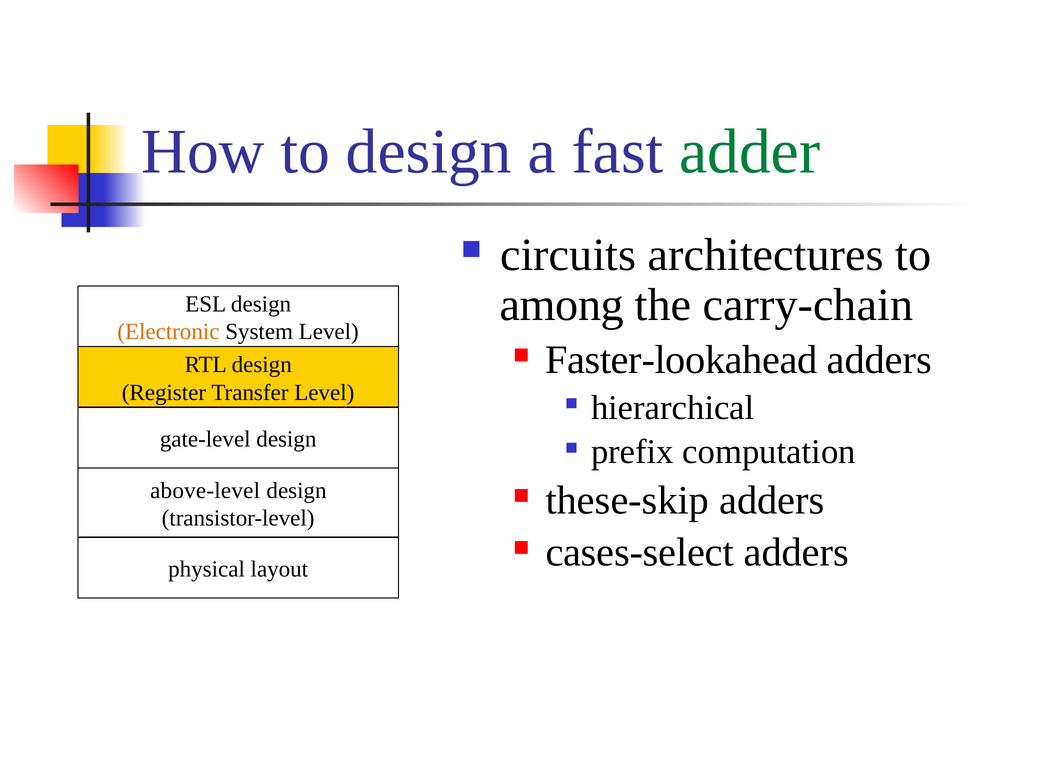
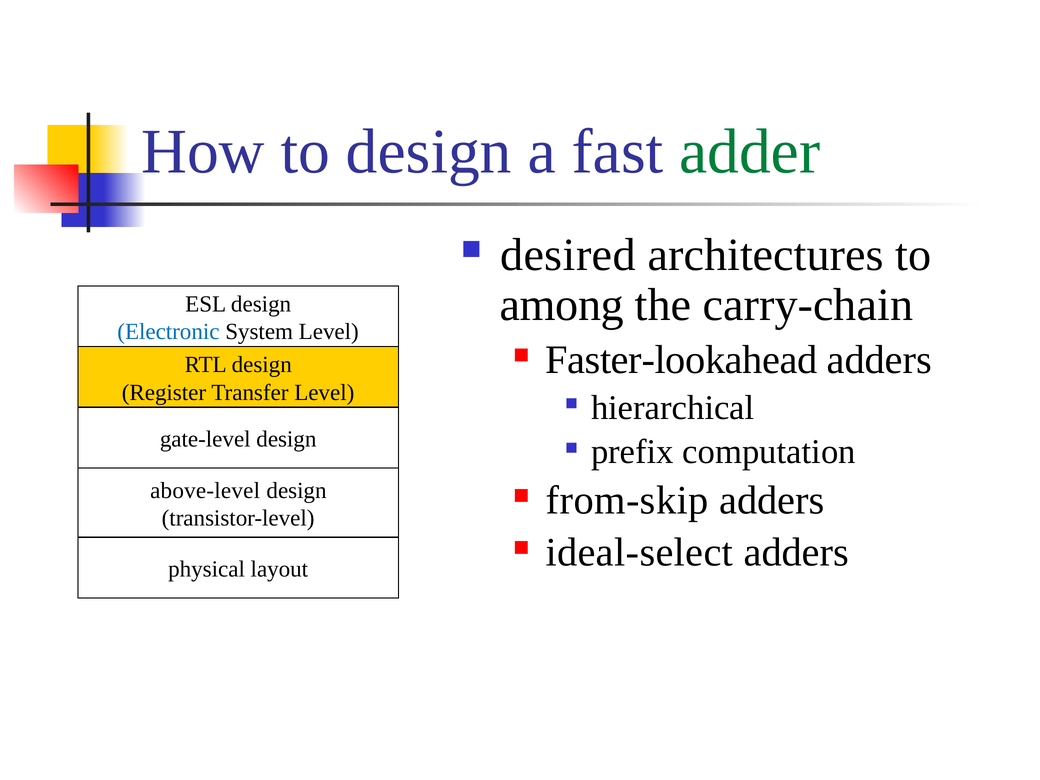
circuits: circuits -> desired (568, 255)
Electronic colour: orange -> blue (168, 332)
these-skip: these-skip -> from-skip (627, 501)
cases-select: cases-select -> ideal-select (639, 552)
